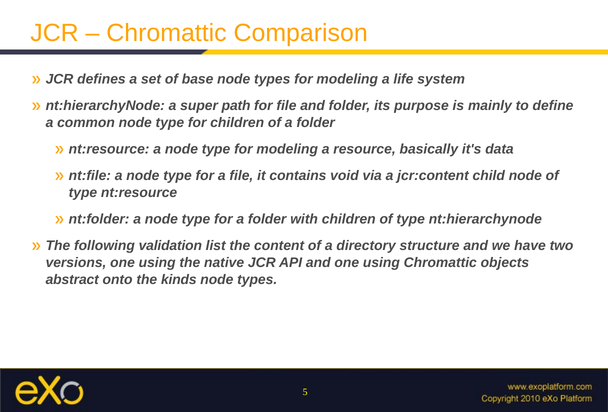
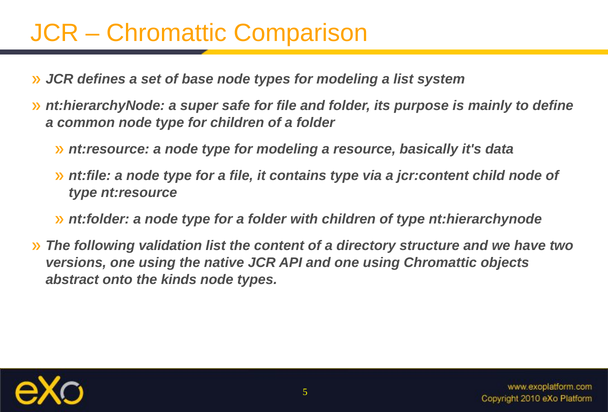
a life: life -> list (403, 79)
path: path -> safe (236, 106)
contains void: void -> type (344, 176)
